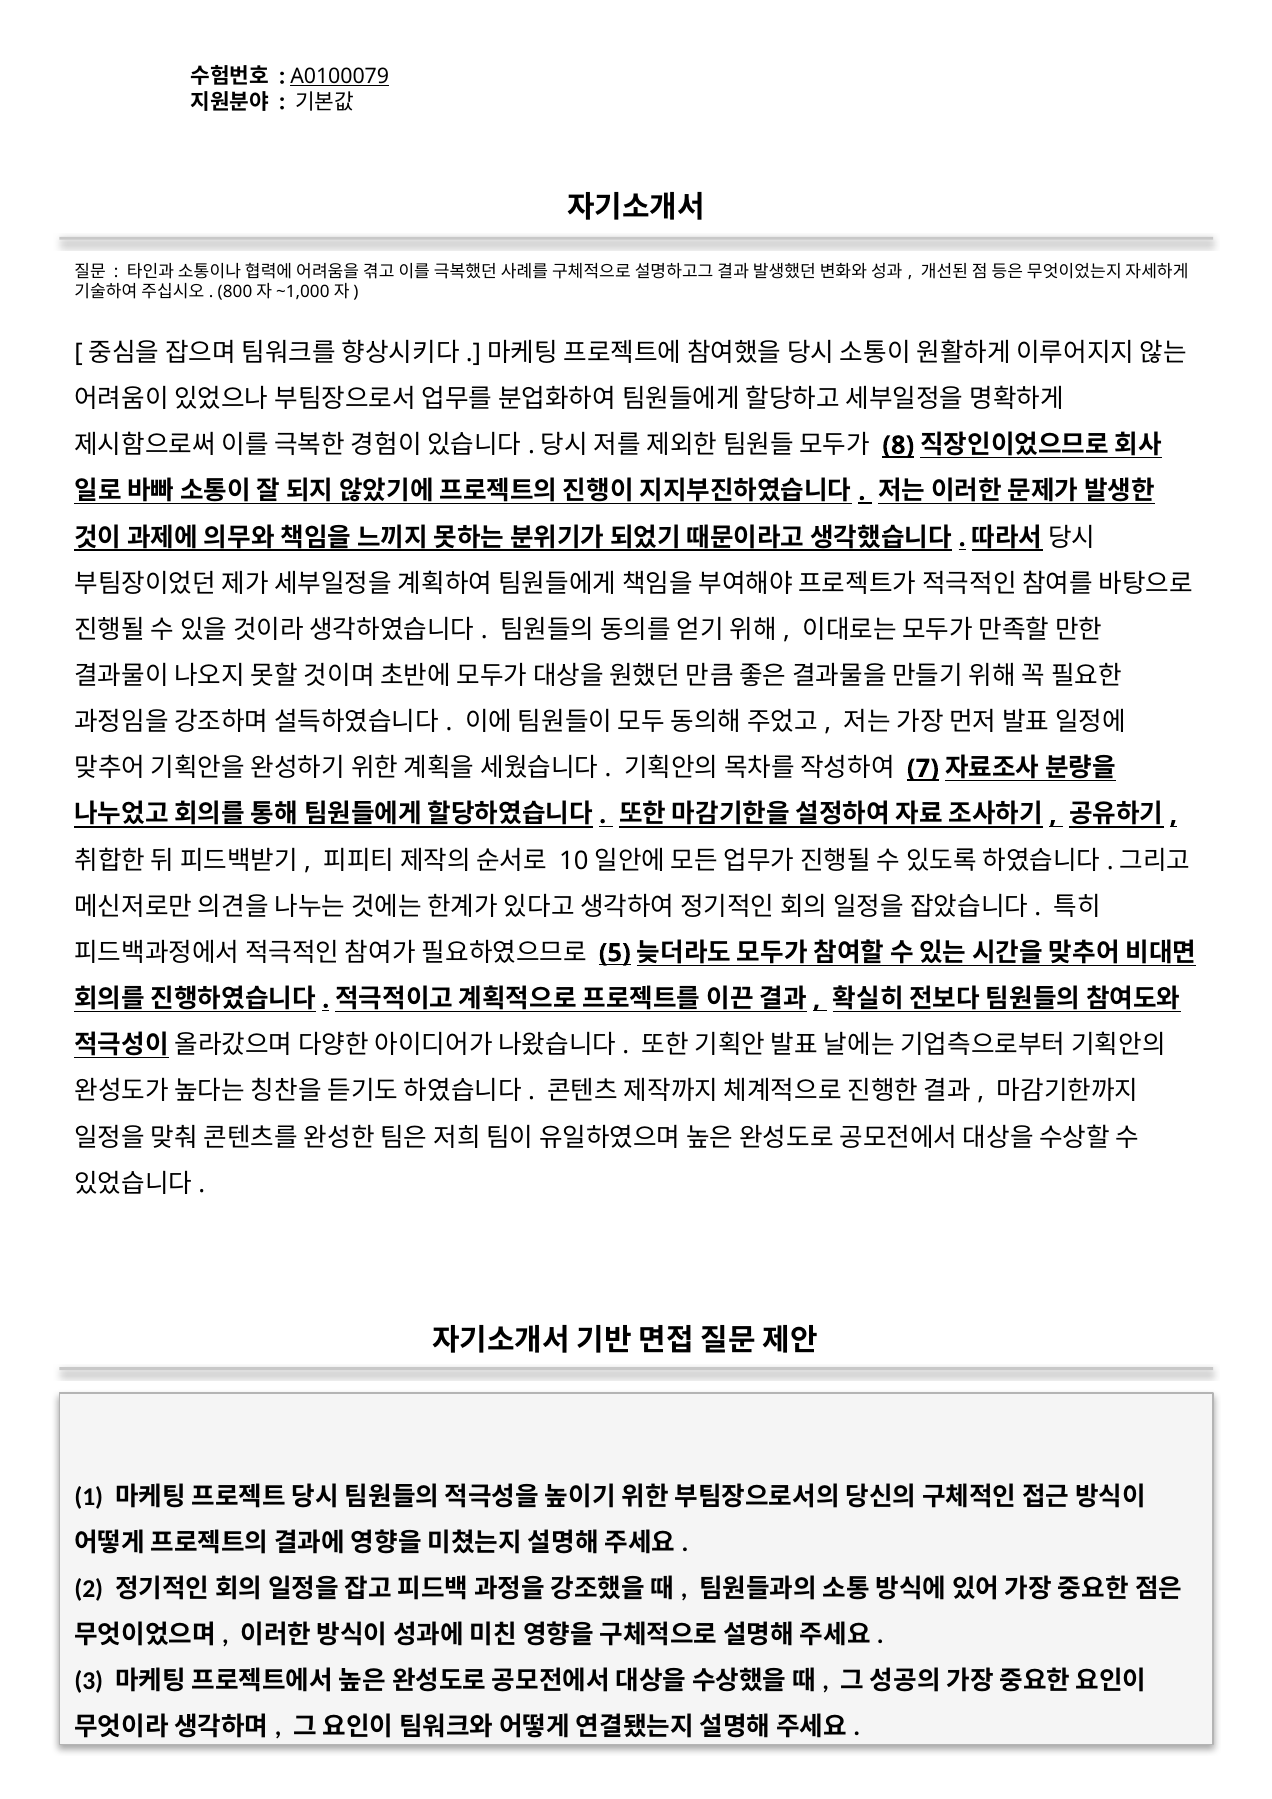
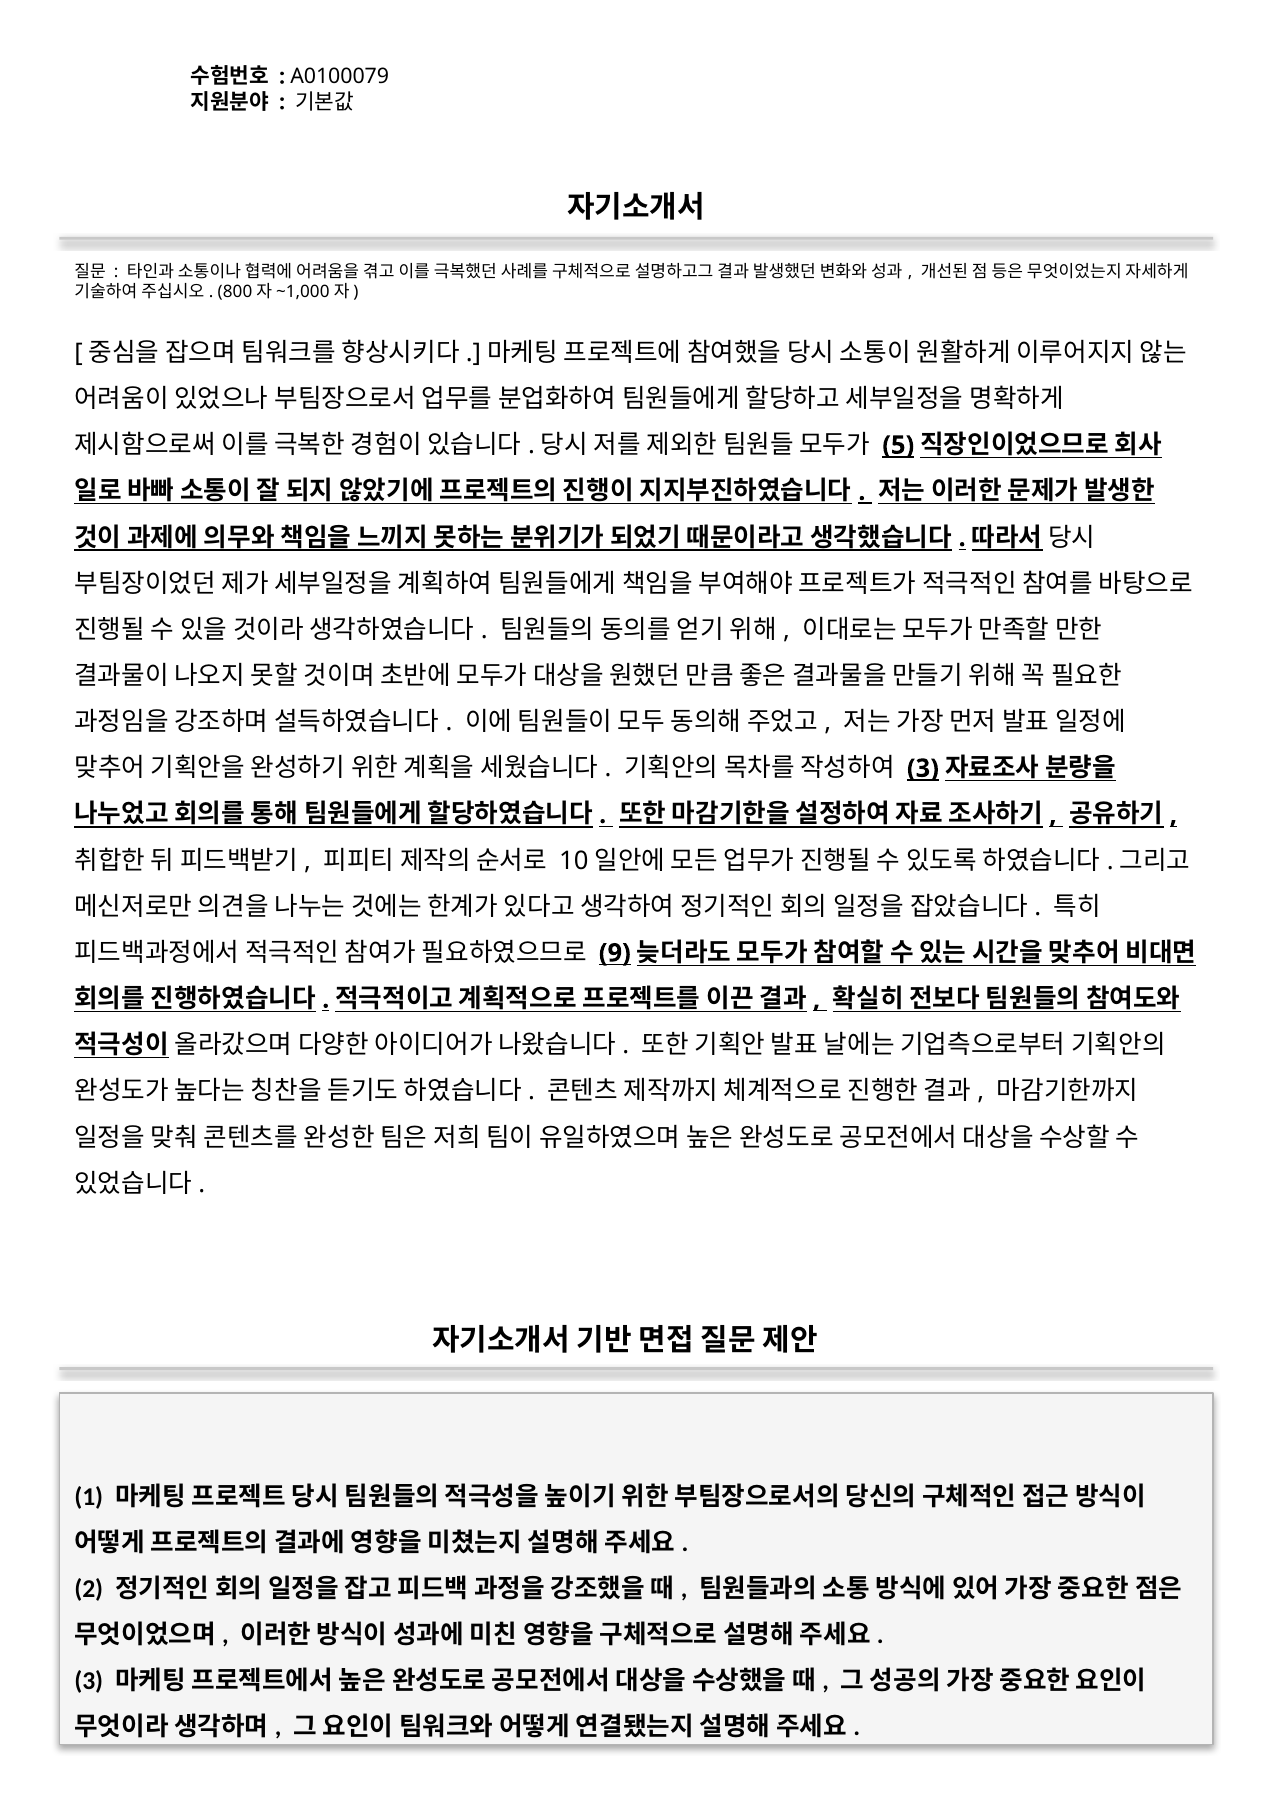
A0100079 underline: present -> none (340, 76)
8: 8 -> 5 (898, 445)
7: 7 -> 3 (923, 768)
5: 5 -> 9 (615, 953)
